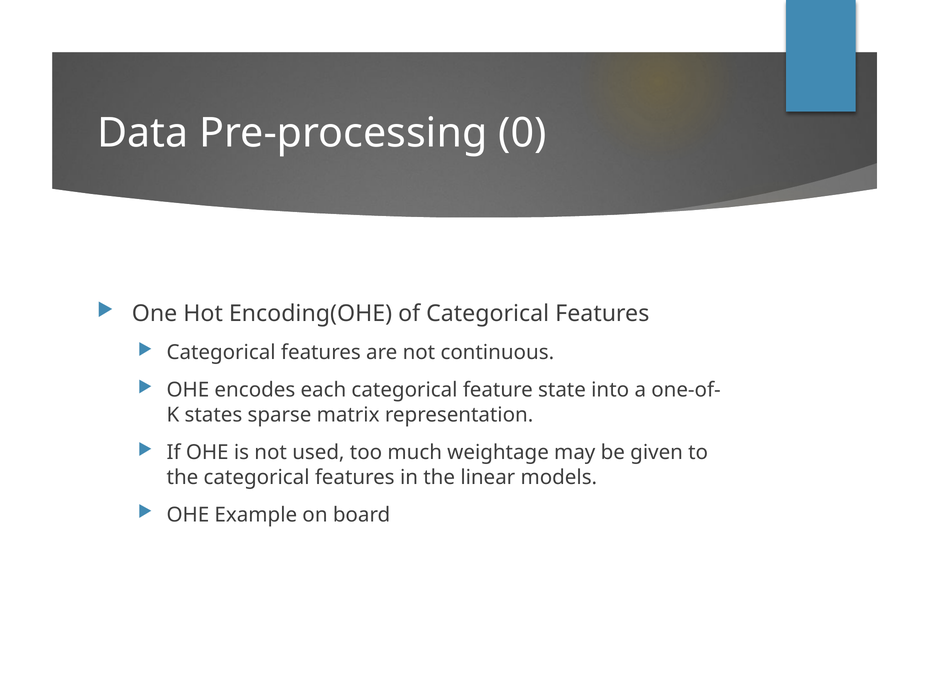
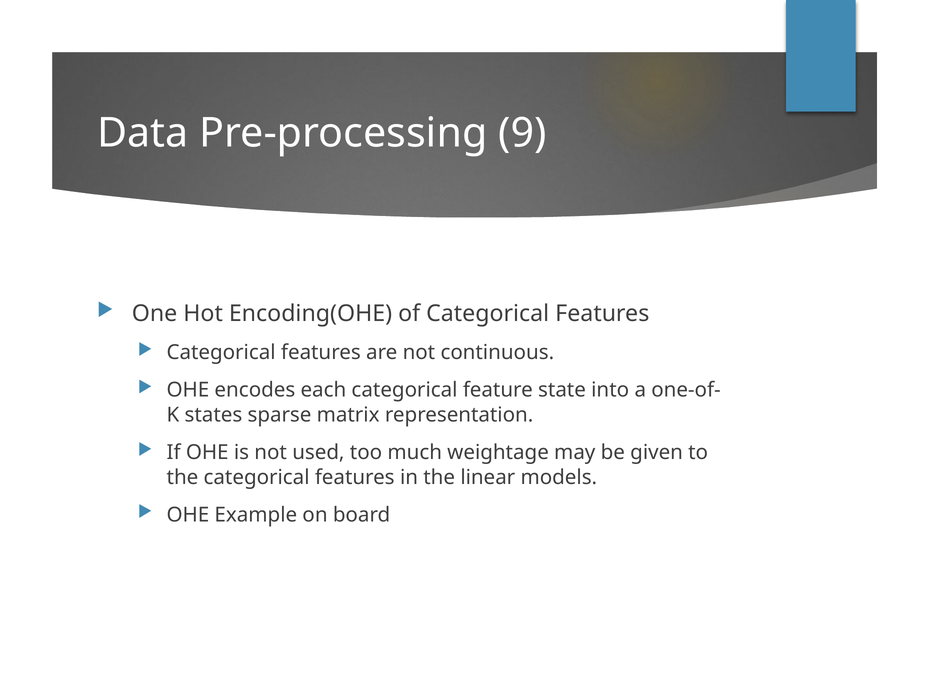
0: 0 -> 9 (522, 133)
